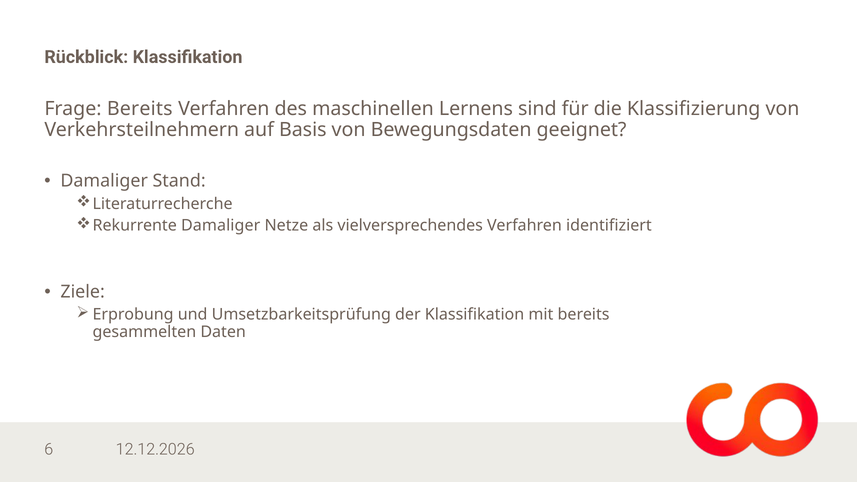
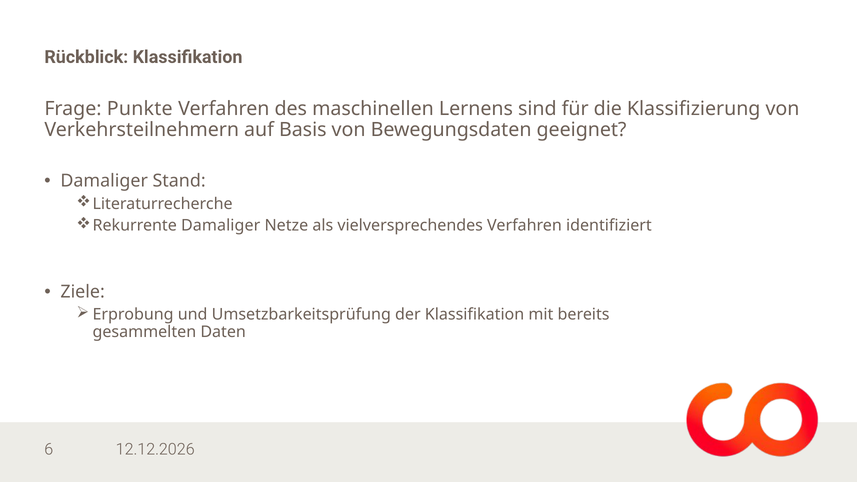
Frage Bereits: Bereits -> Punkte (140, 109)
